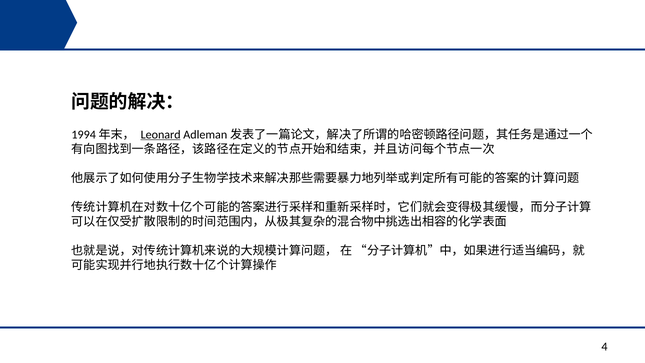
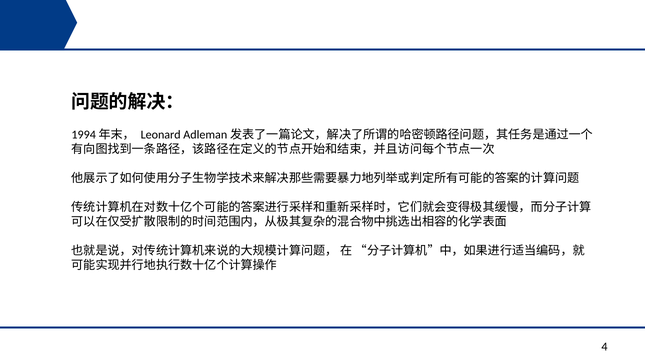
Leonard underline: present -> none (161, 135)
